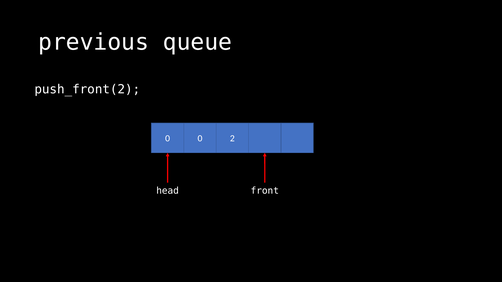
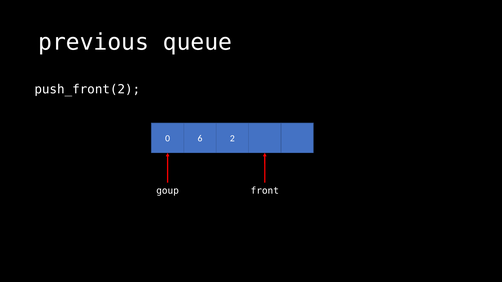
0 0: 0 -> 6 (200, 139)
head: head -> goup (168, 191)
